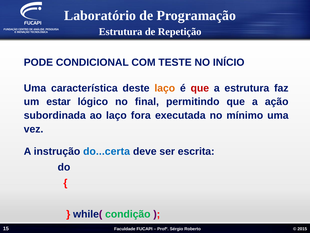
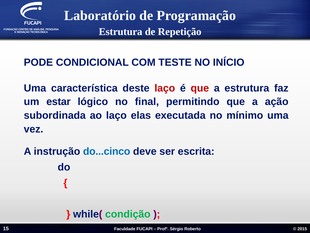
laço colour: orange -> red (165, 88)
fora: fora -> elas (141, 115)
do...certa: do...certa -> do...cinco (107, 151)
